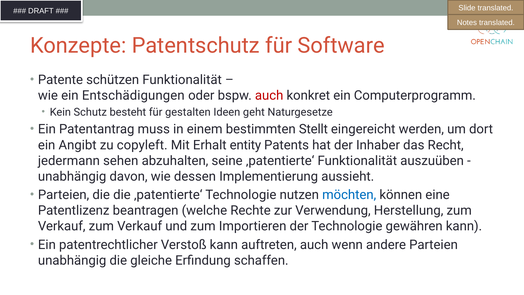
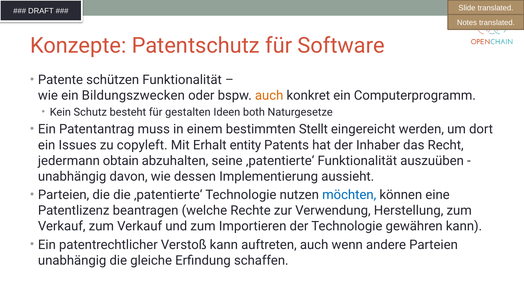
Entschädigungen: Entschädigungen -> Bildungszwecken (133, 96)
auch colour: red -> orange (269, 96)
geht: geht -> both (254, 112)
Angibt: Angibt -> Issues (78, 145)
sehen: sehen -> obtain (121, 161)
